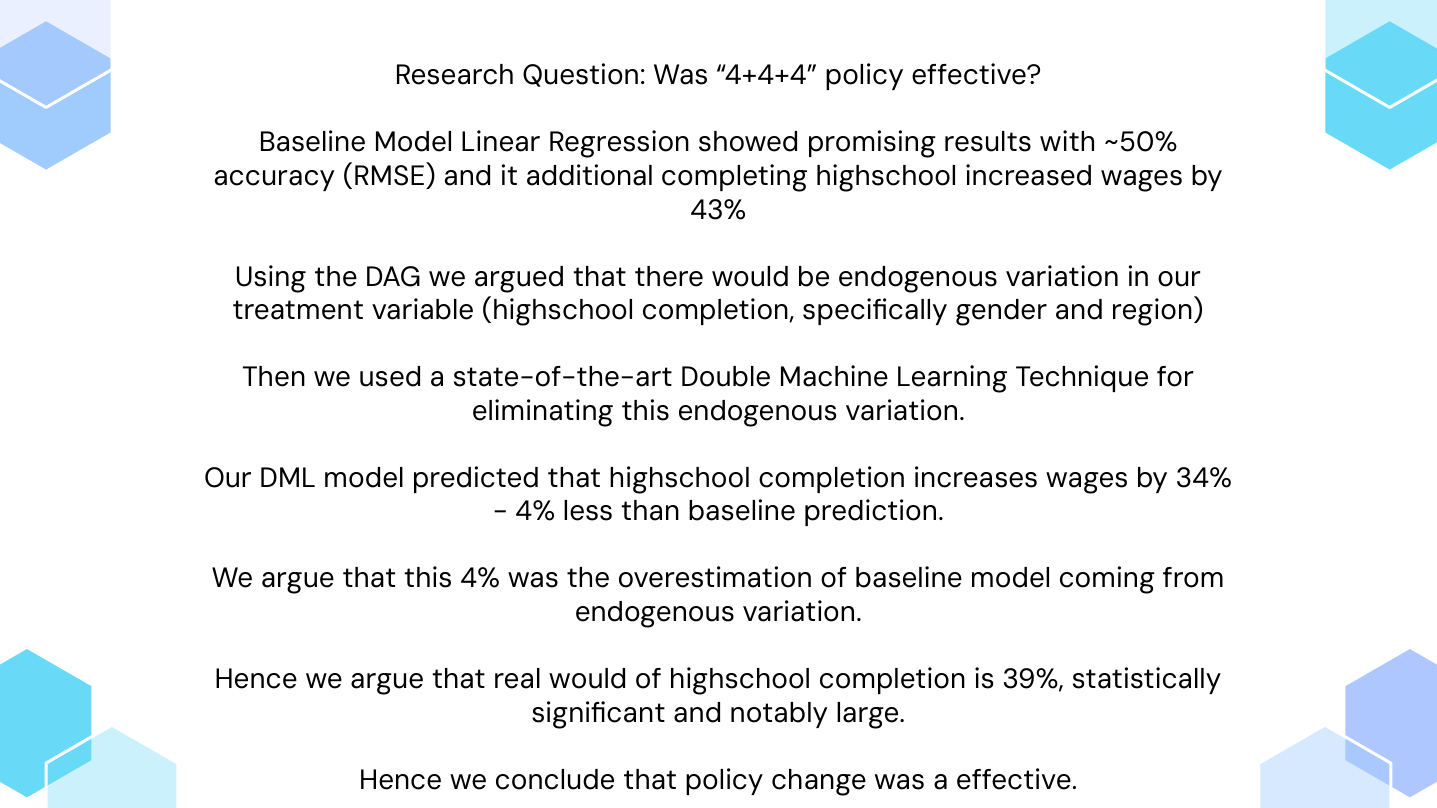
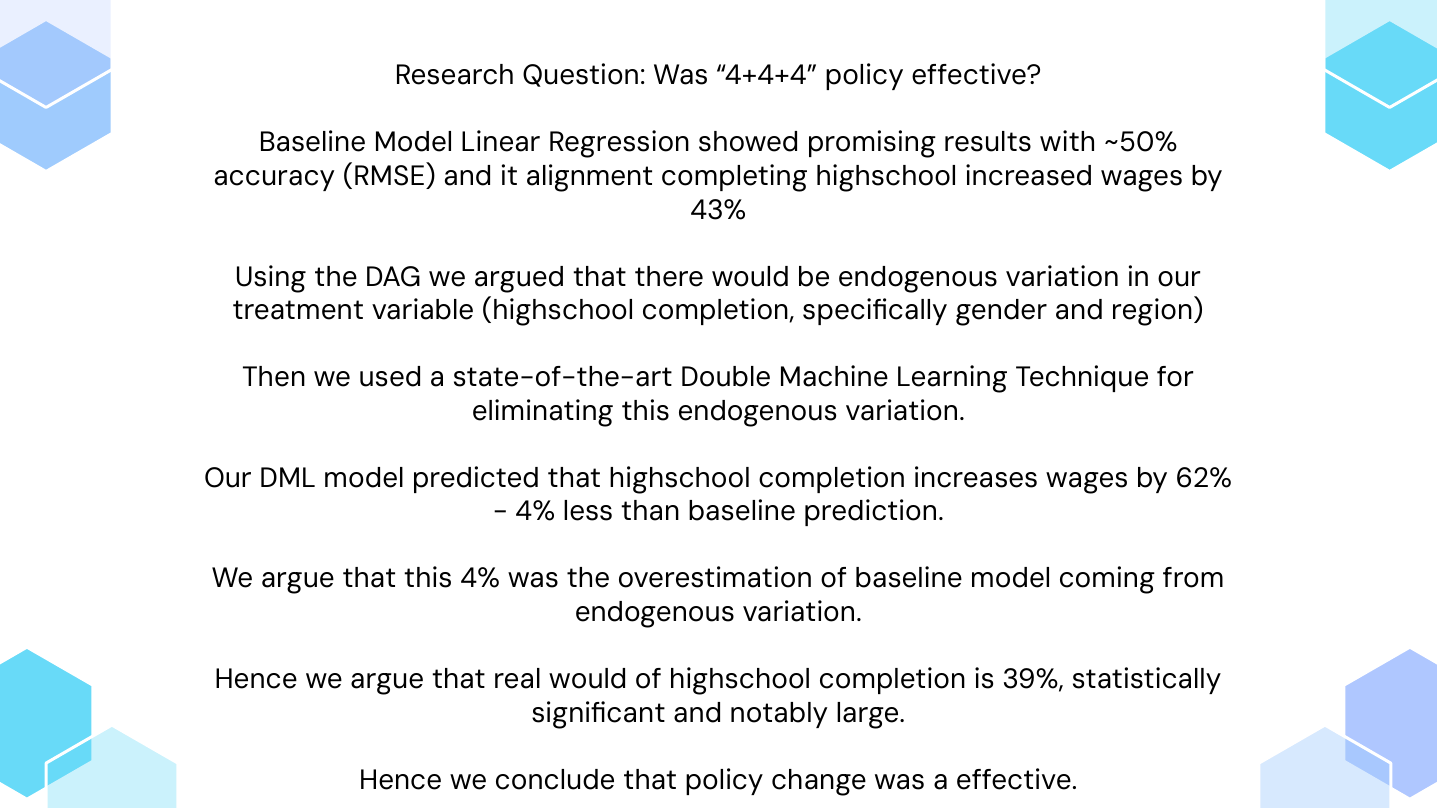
additional: additional -> alignment (590, 176)
34%: 34% -> 62% (1204, 478)
